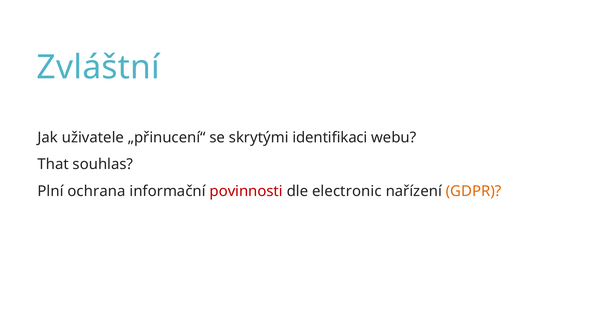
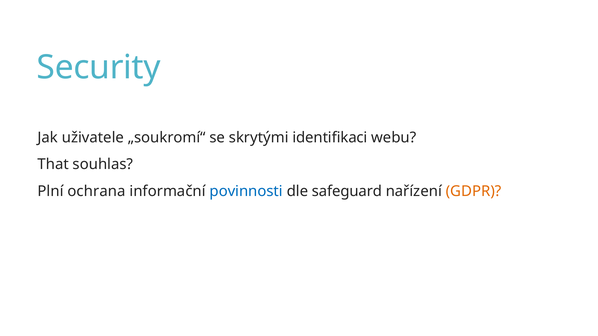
Zvláštní: Zvláštní -> Security (99, 67)
„přinucení“: „přinucení“ -> „soukromí“ (167, 138)
povinnosti colour: red -> blue (246, 191)
electronic: electronic -> safeguard (347, 191)
